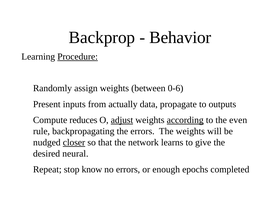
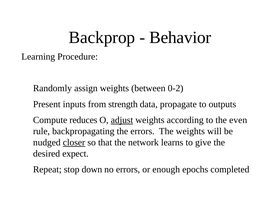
Procedure underline: present -> none (78, 57)
0-6: 0-6 -> 0-2 (176, 88)
actually: actually -> strength (123, 104)
according underline: present -> none (185, 120)
neural: neural -> expect (75, 154)
know: know -> down (92, 169)
